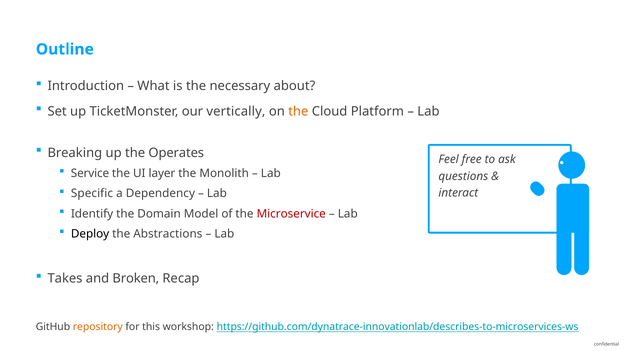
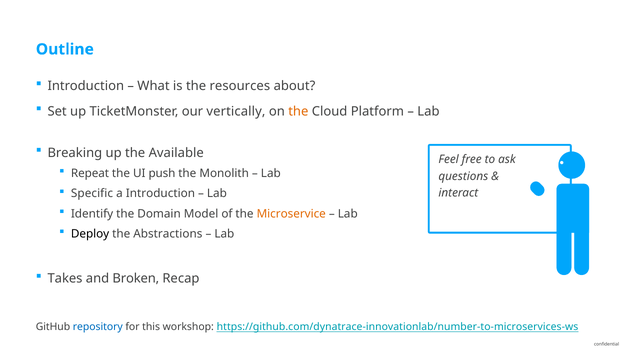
necessary: necessary -> resources (240, 86)
Operates: Operates -> Available (176, 153)
Service: Service -> Repeat (90, 174)
layer: layer -> push (162, 174)
a Dependency: Dependency -> Introduction (160, 194)
Microservice colour: red -> orange (291, 214)
repository colour: orange -> blue (98, 327)
https://github.com/dynatrace-innovationlab/describes-to-microservices-ws: https://github.com/dynatrace-innovationlab/describes-to-microservices-ws -> https://github.com/dynatrace-innovationlab/number-to-microservices-ws (397, 327)
